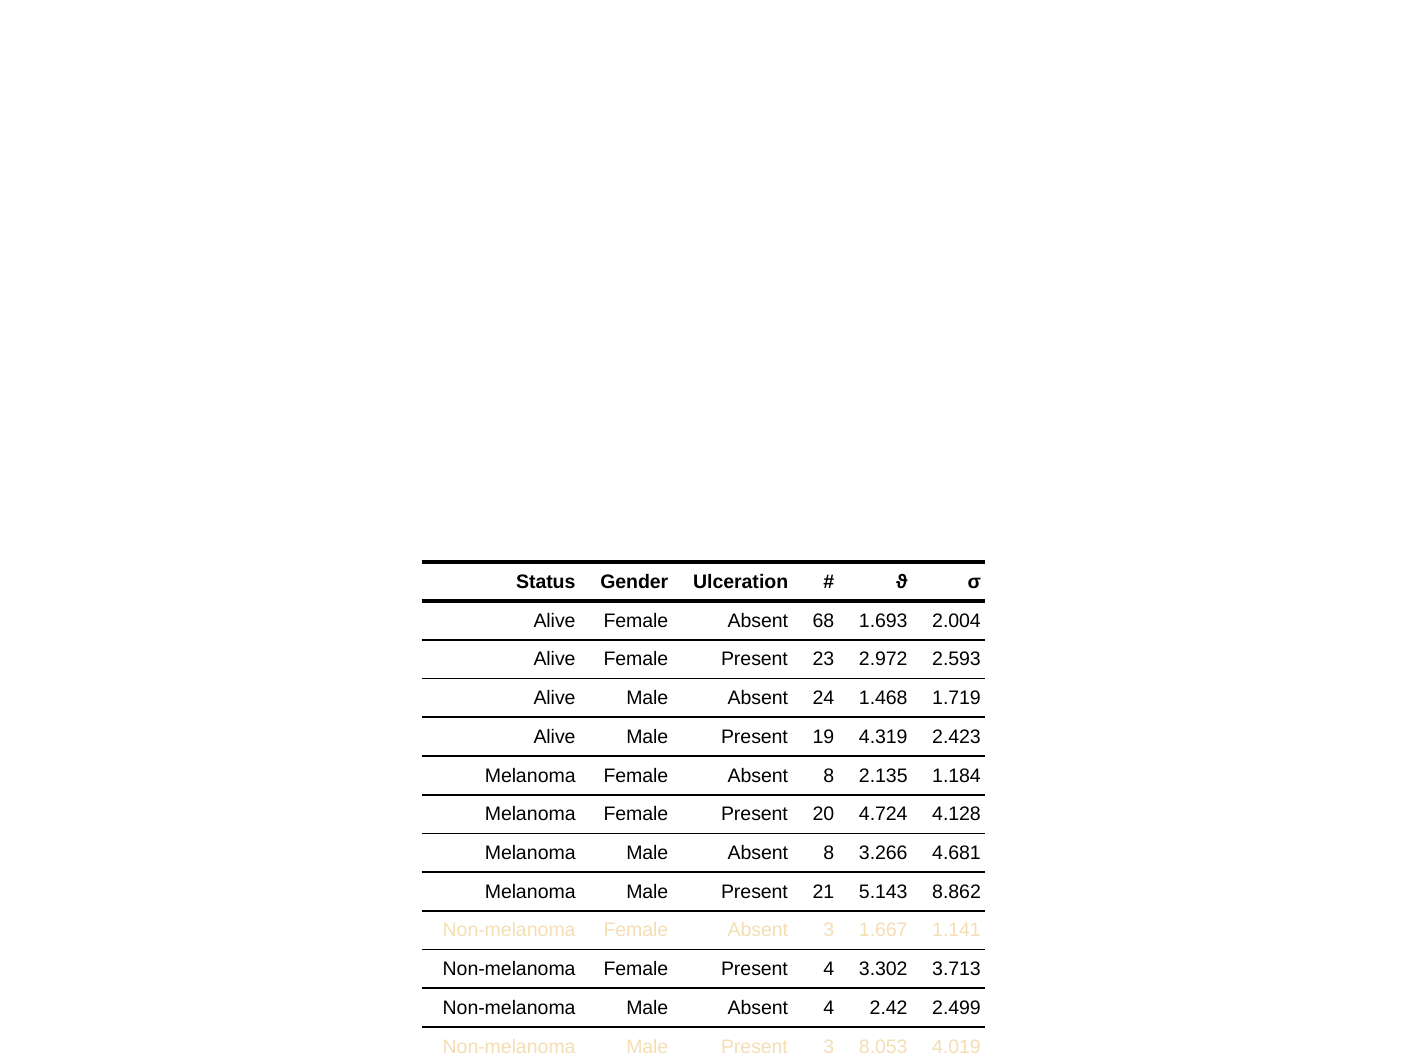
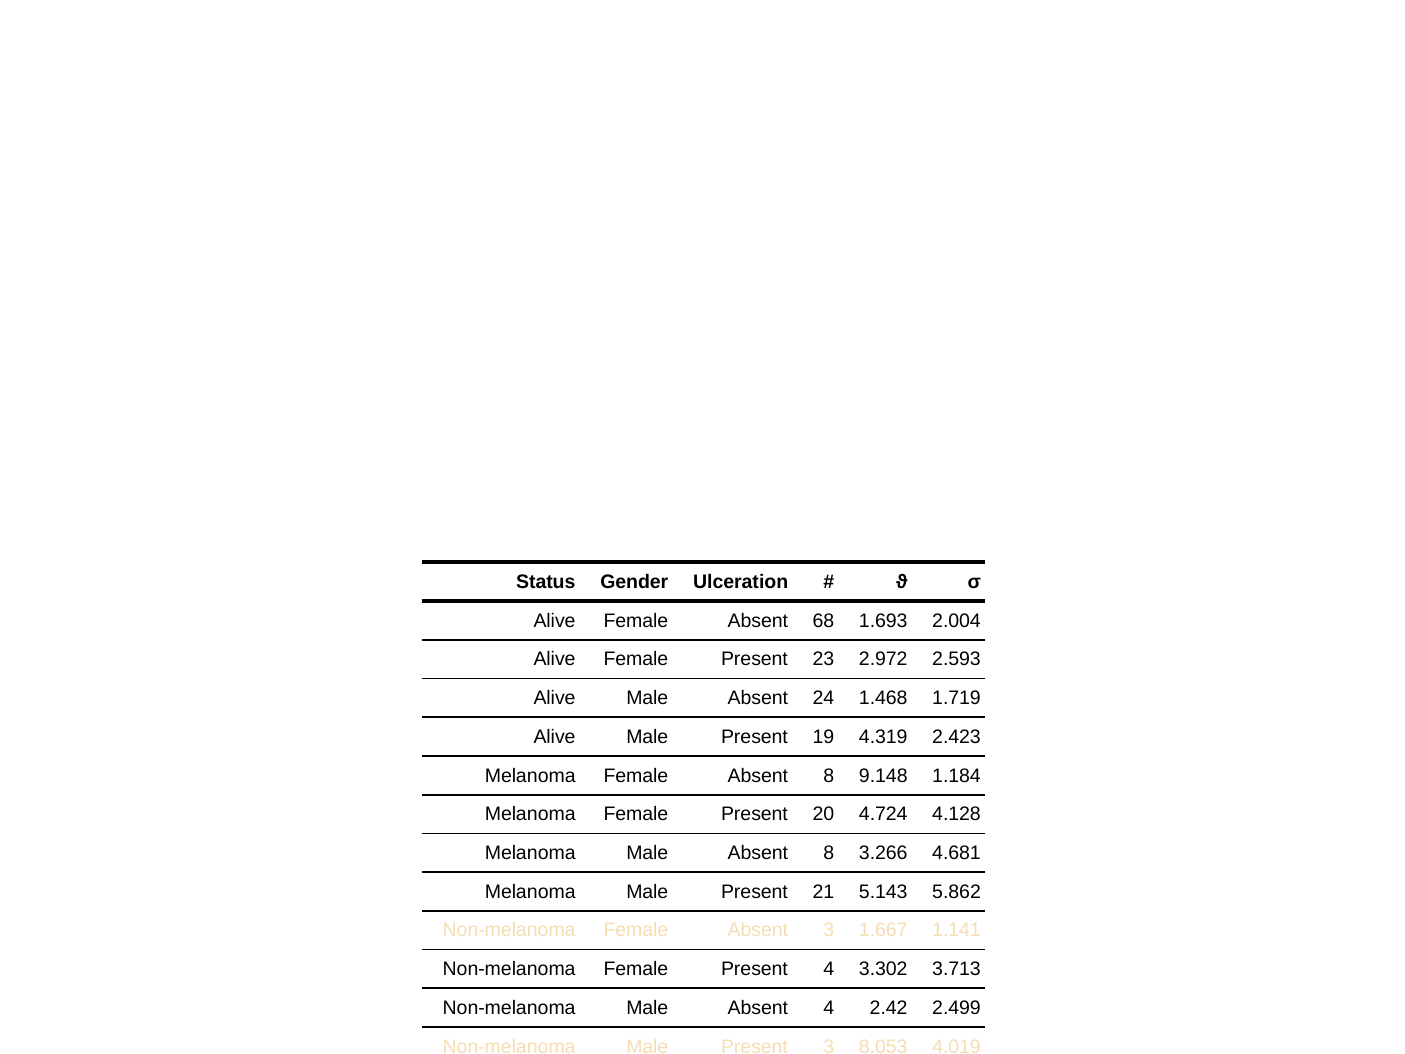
2.135: 2.135 -> 9.148 (883, 775)
8.862: 8.862 -> 5.862 (957, 892)
